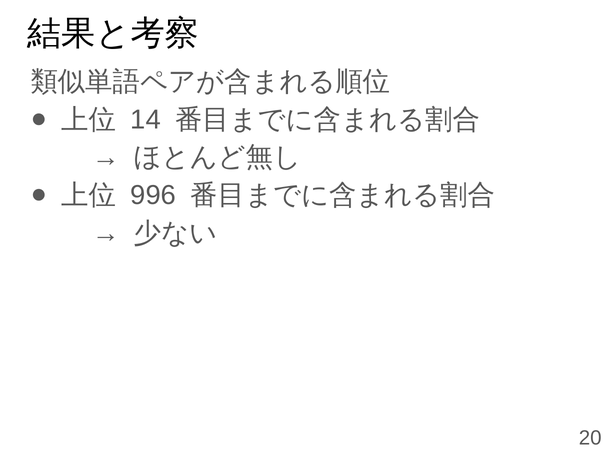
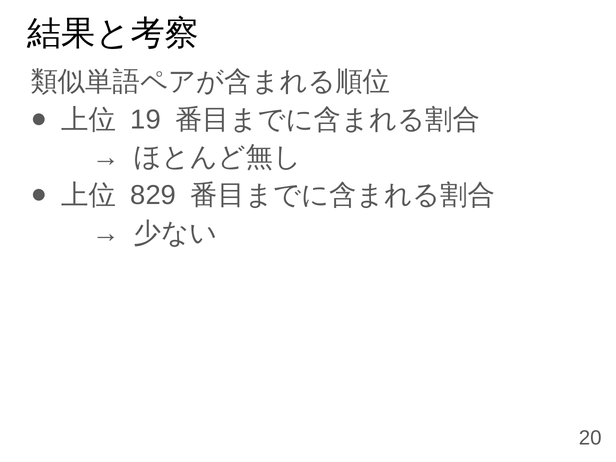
14: 14 -> 19 (146, 120)
996: 996 -> 829 (153, 195)
